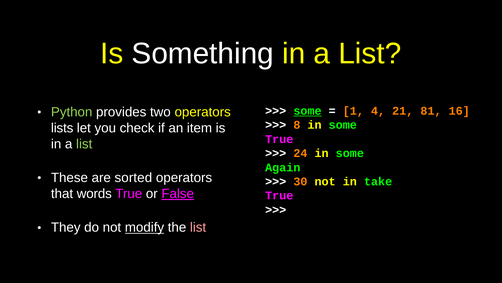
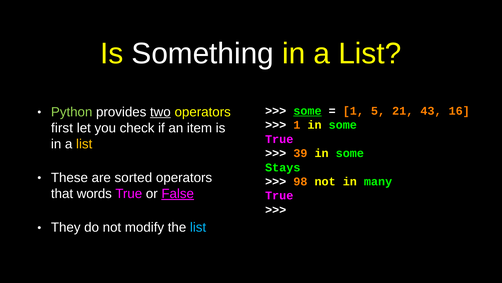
4: 4 -> 5 (378, 111)
81: 81 -> 43 (431, 111)
two underline: none -> present (160, 112)
8: 8 -> 1 (297, 125)
lists: lists -> first (62, 128)
list colour: light green -> yellow (84, 144)
24: 24 -> 39 (300, 153)
Again: Again -> Stays (283, 167)
30: 30 -> 98 (300, 181)
take: take -> many (378, 181)
modify underline: present -> none (144, 227)
list colour: pink -> light blue (198, 227)
